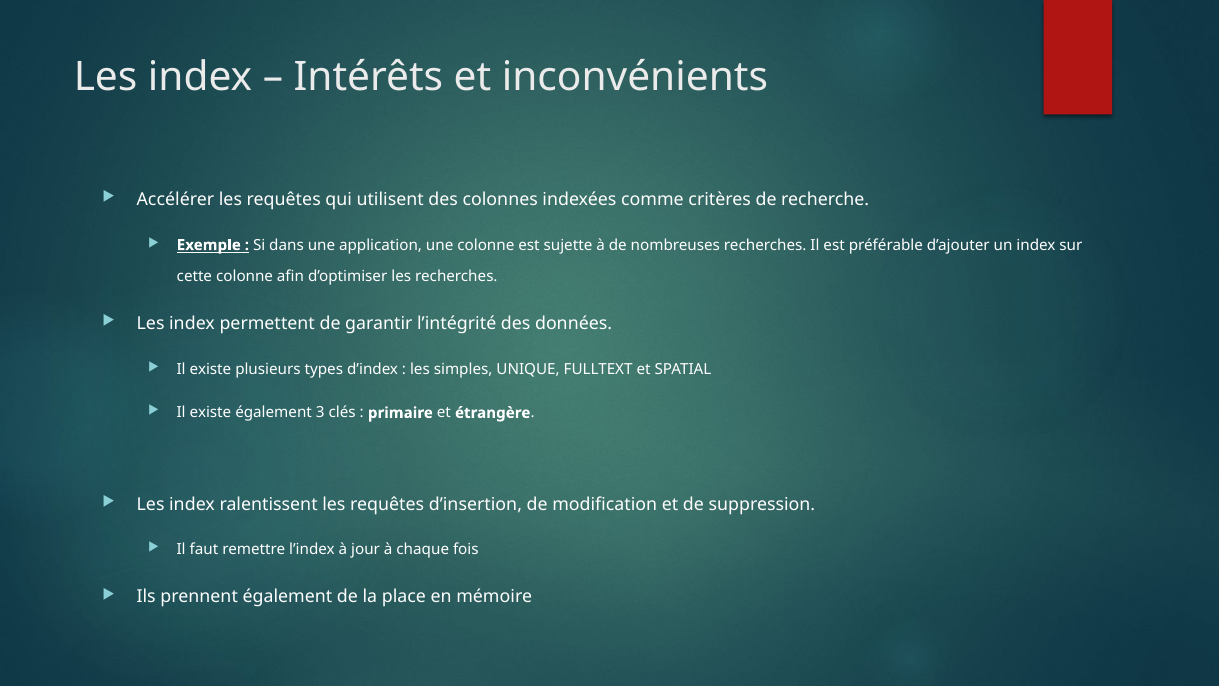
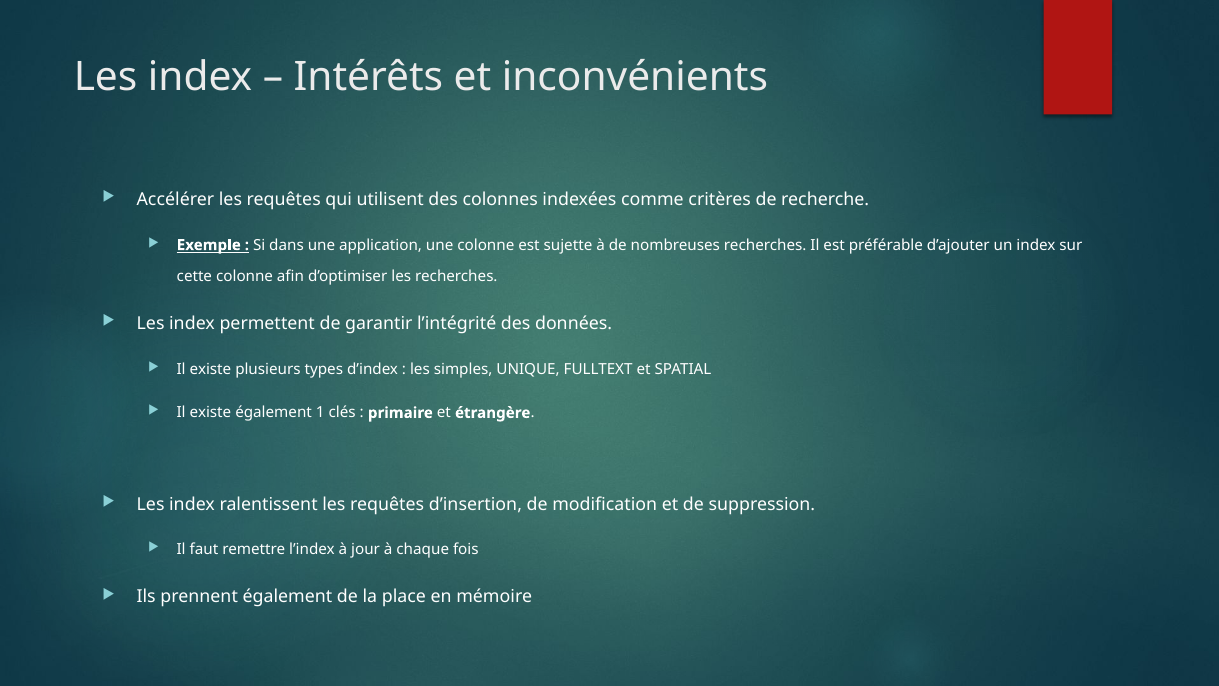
3: 3 -> 1 (320, 413)
